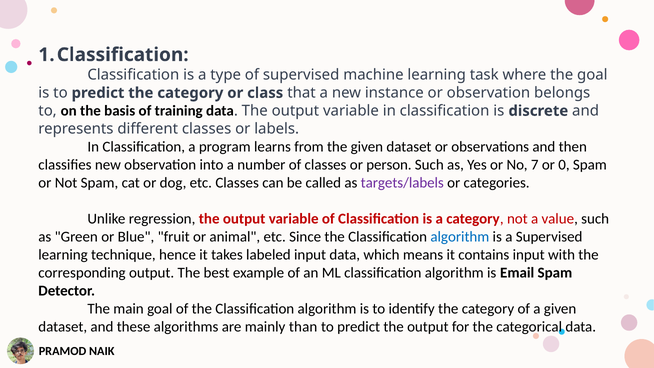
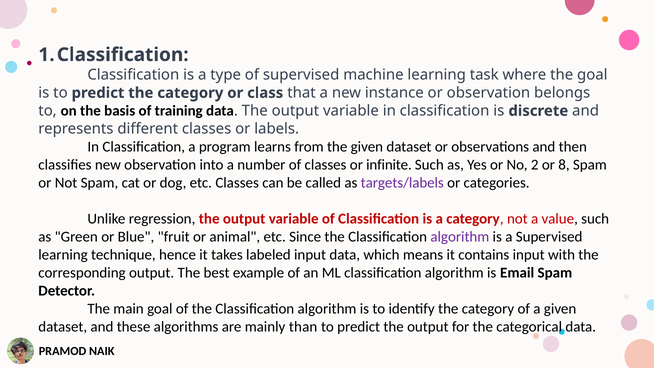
person: person -> infinite (389, 165)
7: 7 -> 2 (535, 165)
0: 0 -> 8 (564, 165)
algorithm colour: blue -> purple (460, 237)
